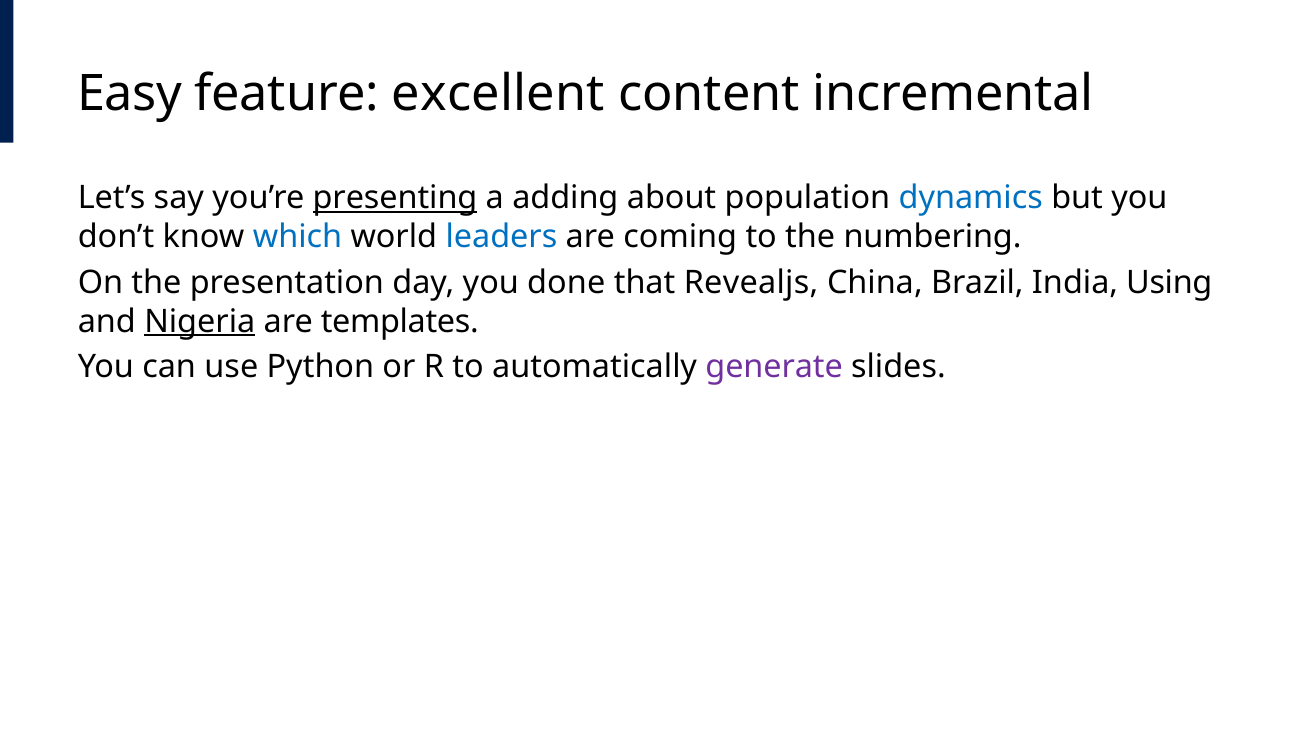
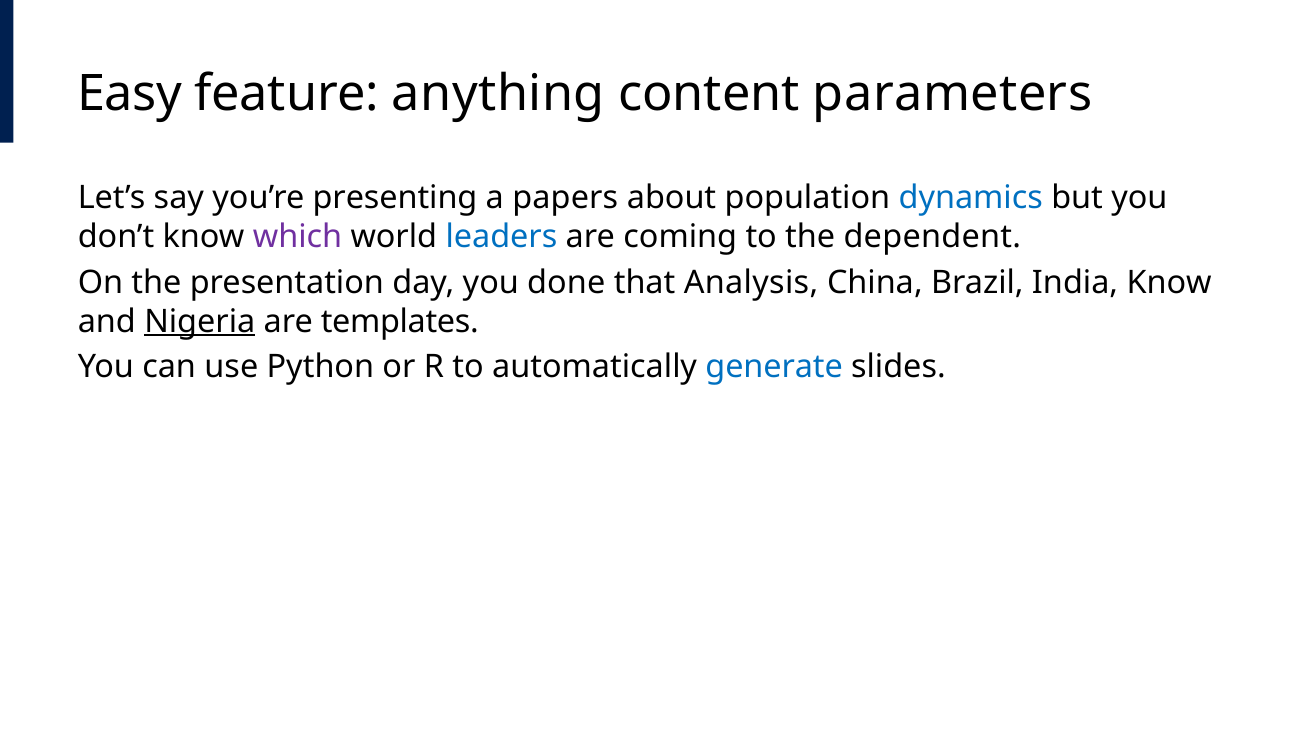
excellent: excellent -> anything (498, 93)
incremental: incremental -> parameters (953, 93)
presenting underline: present -> none (395, 198)
adding: adding -> papers (565, 198)
which colour: blue -> purple (298, 237)
numbering: numbering -> dependent (932, 237)
Revealjs: Revealjs -> Analysis (751, 283)
India Using: Using -> Know (1169, 283)
generate colour: purple -> blue (774, 367)
